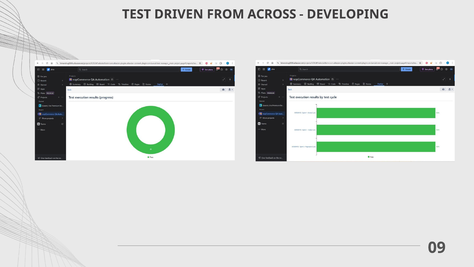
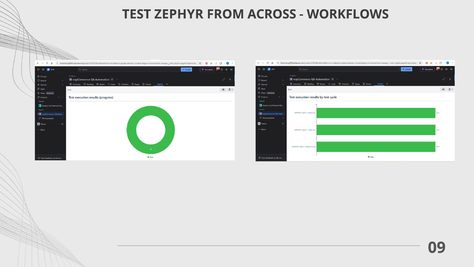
DRIVEN: DRIVEN -> ZEPHYR (179, 14)
DEVELOPING: DEVELOPING -> WORKFLOWS (348, 14)
